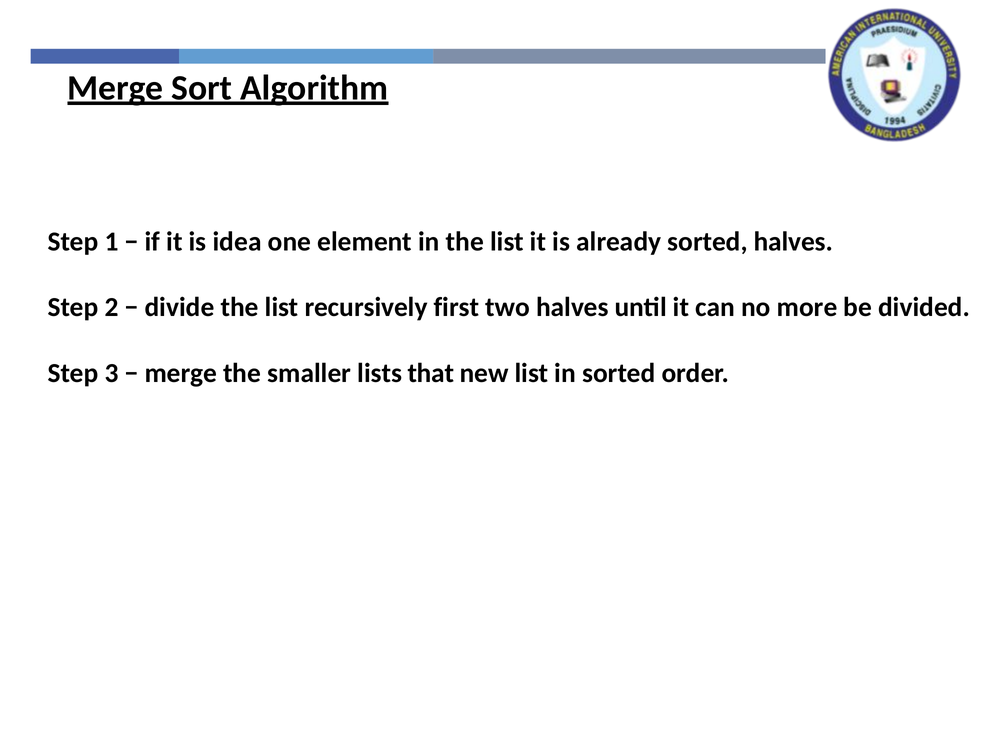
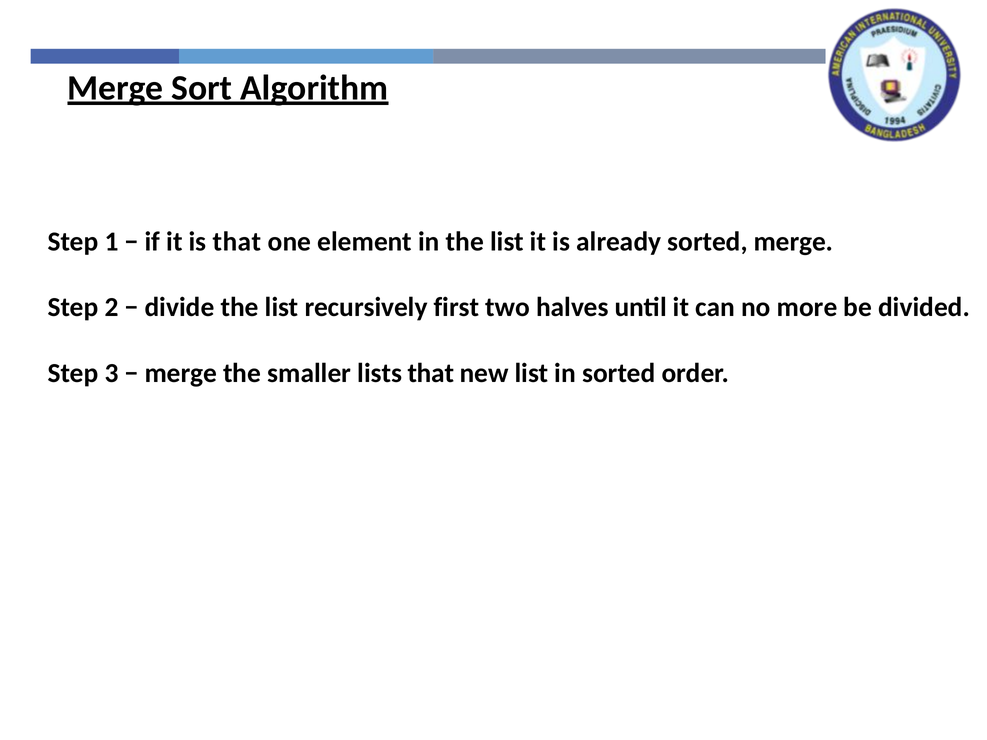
is idea: idea -> that (237, 242)
sorted halves: halves -> merge (793, 242)
